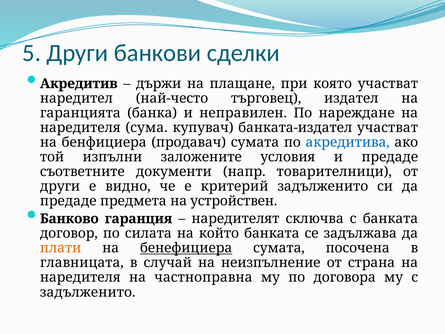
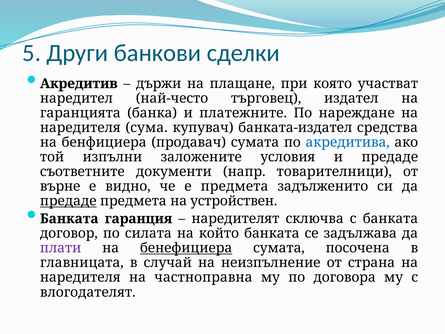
неправилен: неправилен -> платежните (243, 113)
банката-издател участват: участват -> средства (387, 128)
други: други -> върне (60, 186)
е критерий: критерий -> предмета (235, 186)
предаде underline: none -> present (68, 201)
Банково: Банково -> Банката (69, 219)
плати colour: orange -> purple (61, 248)
задълженито: задълженито -> влогодателят (88, 292)
